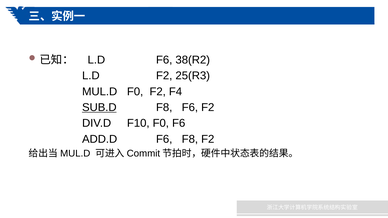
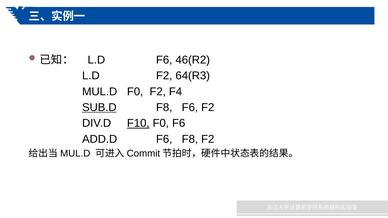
38(R2: 38(R2 -> 46(R2 (193, 60)
25(R3: 25(R3 -> 64(R3 (193, 76)
F10 underline: none -> present (138, 123)
